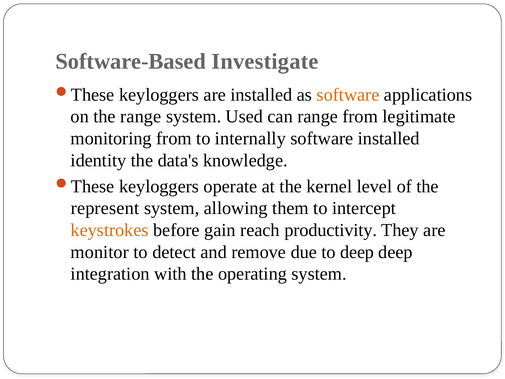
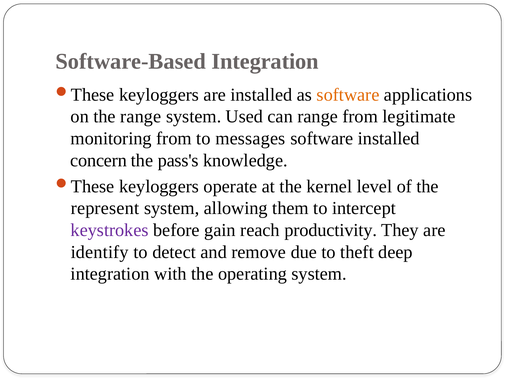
Software-Based Investigate: Investigate -> Integration (265, 61)
internally: internally -> messages (250, 138)
identity: identity -> concern (99, 160)
data's: data's -> pass's (178, 160)
keystrokes colour: orange -> purple (110, 230)
monitor: monitor -> identify (100, 252)
to deep: deep -> theft (357, 252)
